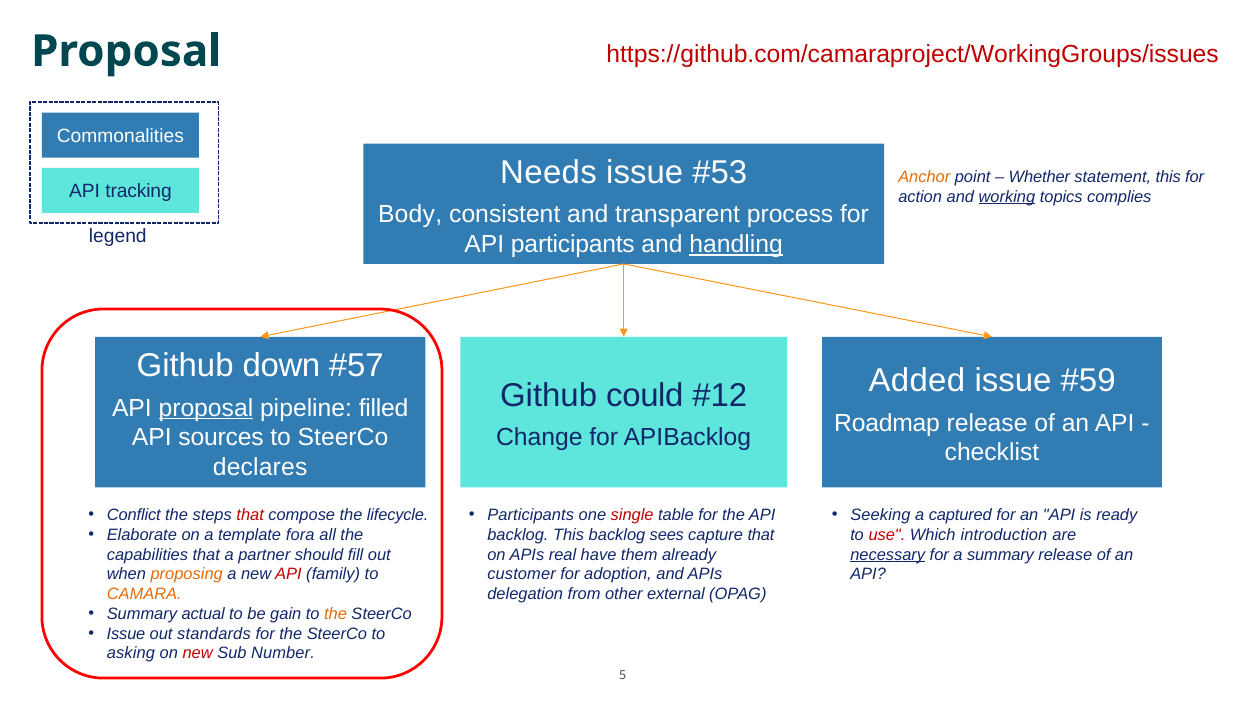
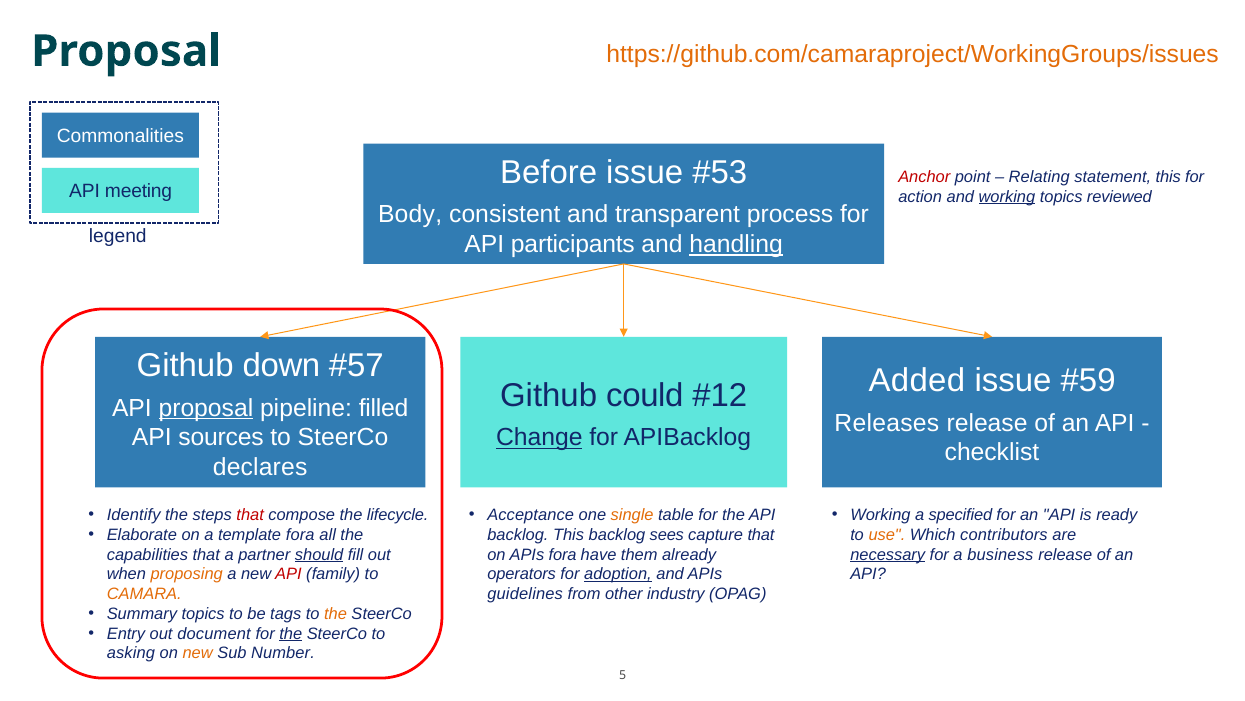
https://github.com/camaraproject/WorkingGroups/issues colour: red -> orange (913, 54)
Needs: Needs -> Before (549, 172)
Anchor colour: orange -> red (924, 177)
Whether: Whether -> Relating (1039, 177)
tracking: tracking -> meeting (139, 192)
complies: complies -> reviewed (1119, 197)
Roadmap: Roadmap -> Releases (887, 423)
Change underline: none -> present (539, 438)
Conflict: Conflict -> Identify (134, 515)
Participants: Participants -> Acceptance (531, 515)
single colour: red -> orange (632, 515)
Seeking: Seeking -> Working (880, 515)
captured: captured -> specified (960, 515)
use colour: red -> orange (887, 535)
introduction: introduction -> contributors (1004, 535)
should underline: none -> present (319, 554)
APIs real: real -> fora (563, 554)
a summary: summary -> business (1000, 555)
customer: customer -> operators (522, 574)
adoption underline: none -> present (618, 574)
delegation: delegation -> guidelines (525, 594)
external: external -> industry (676, 594)
Summary actual: actual -> topics (203, 614)
gain: gain -> tags (286, 614)
Issue: Issue -> Entry (126, 634)
standards: standards -> document (214, 634)
the underline: none -> present (291, 634)
new colour: red -> orange (198, 653)
